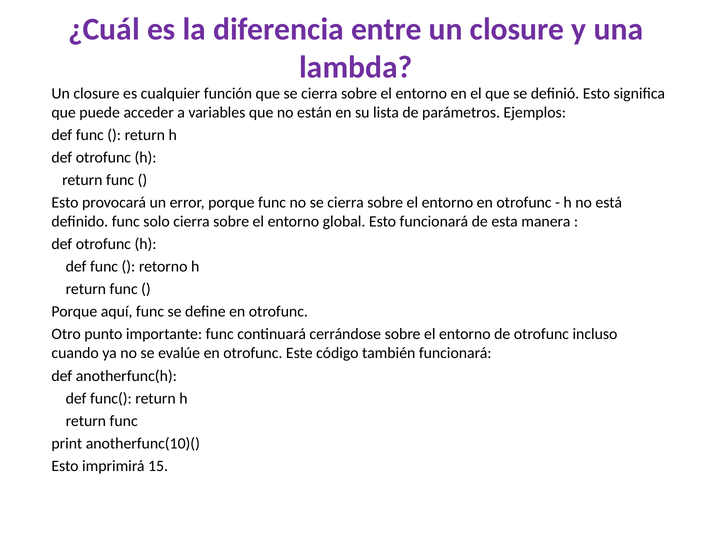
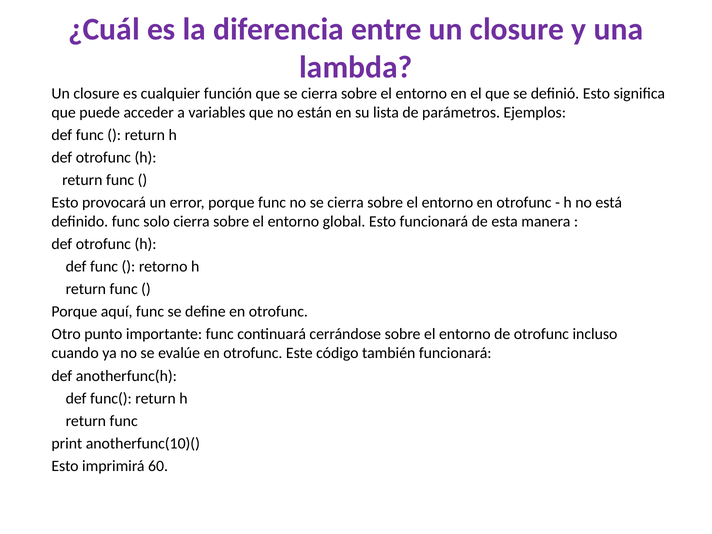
15: 15 -> 60 (158, 466)
